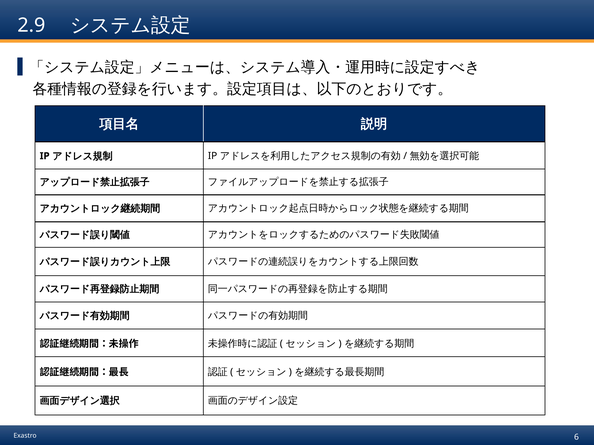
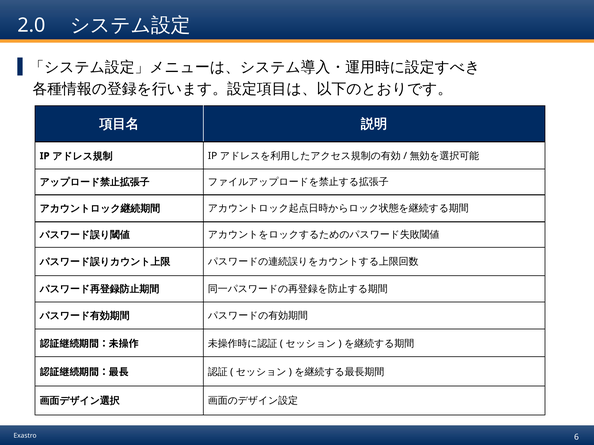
2.9: 2.9 -> 2.0 (32, 25)
